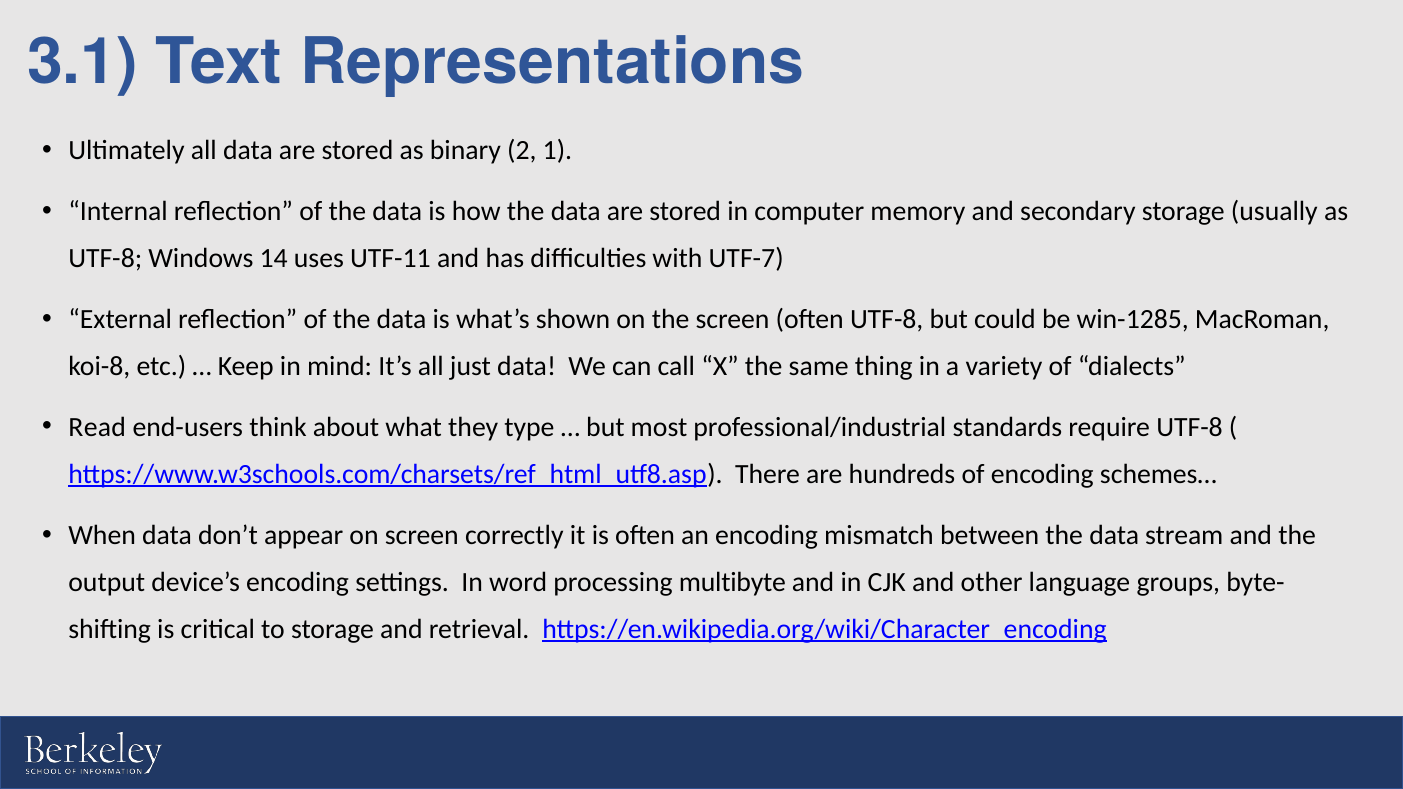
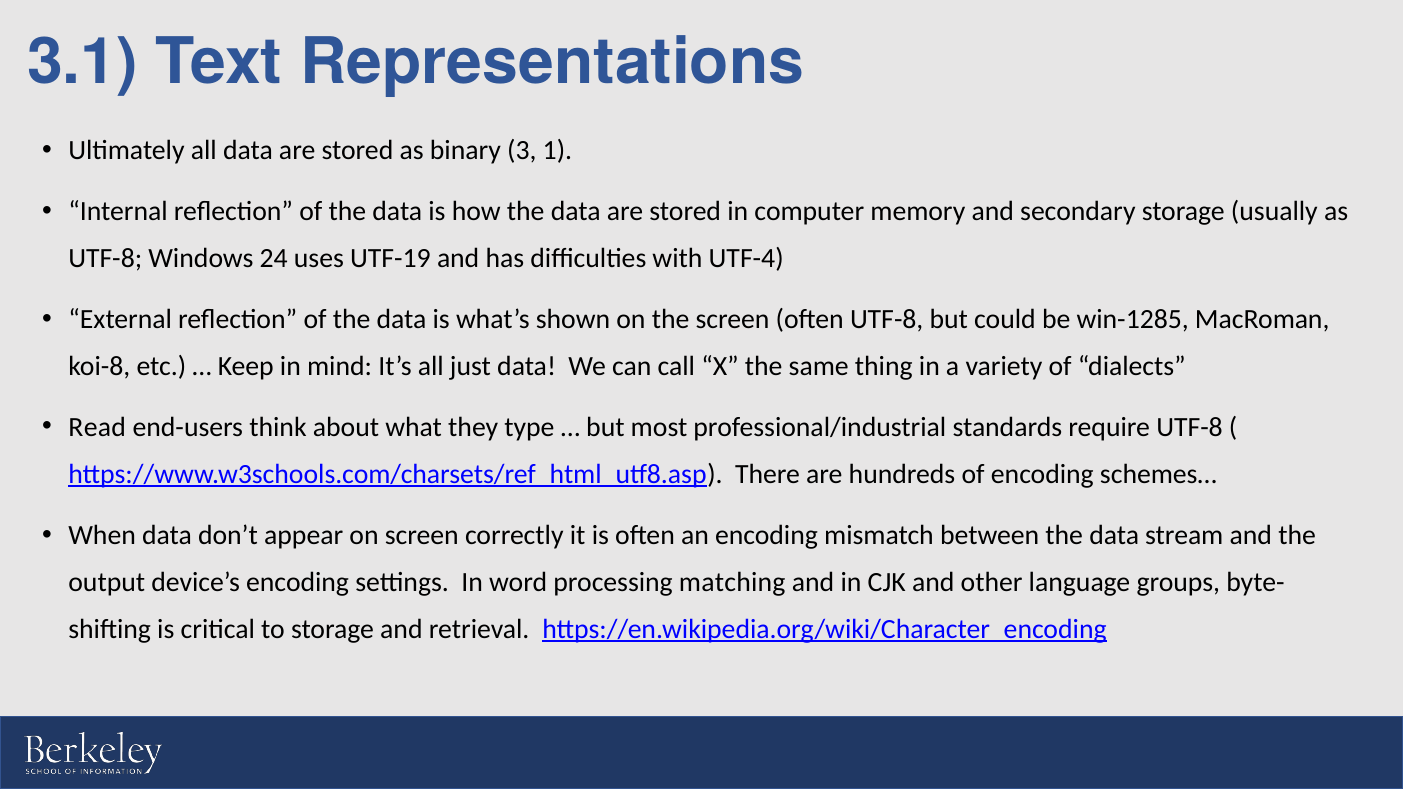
2: 2 -> 3 (522, 151)
14: 14 -> 24 (274, 258)
UTF-11: UTF-11 -> UTF-19 (390, 258)
UTF-7: UTF-7 -> UTF-4 (746, 258)
multibyte: multibyte -> matching (732, 582)
